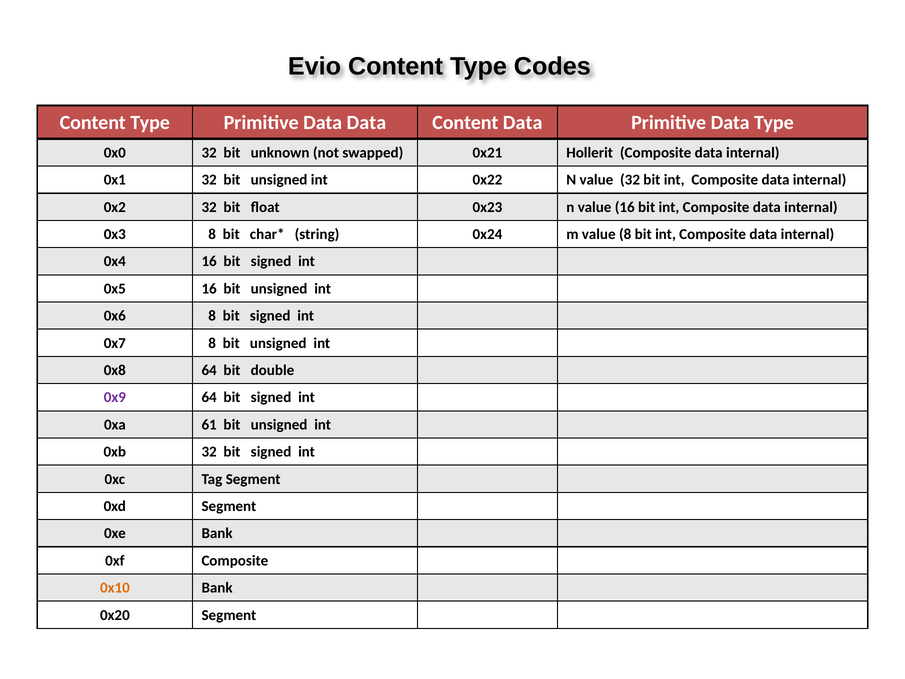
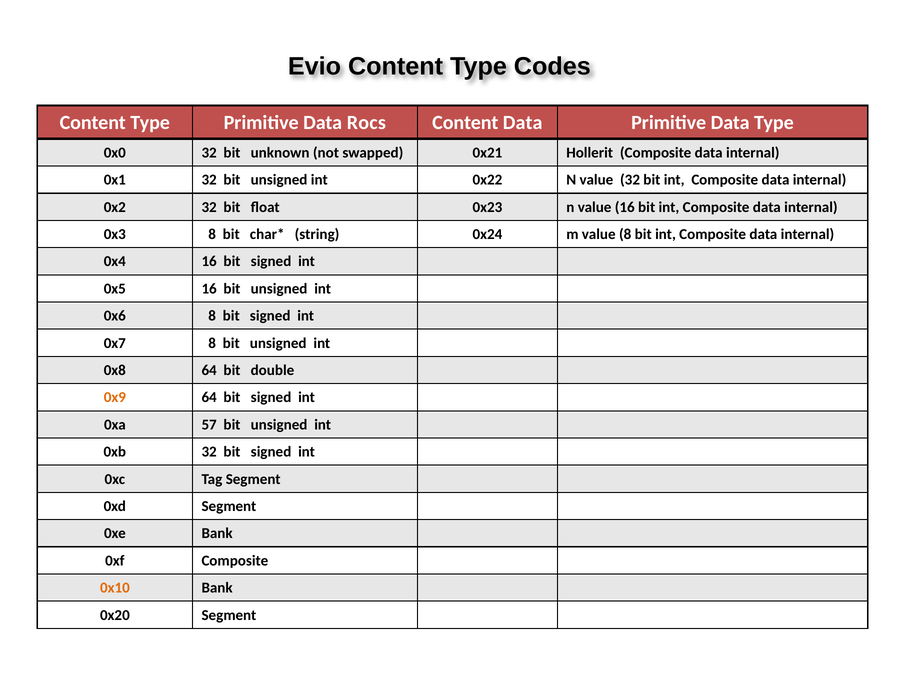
Data Data: Data -> Rocs (366, 123)
0x9 colour: purple -> orange (115, 397)
61: 61 -> 57 (209, 425)
